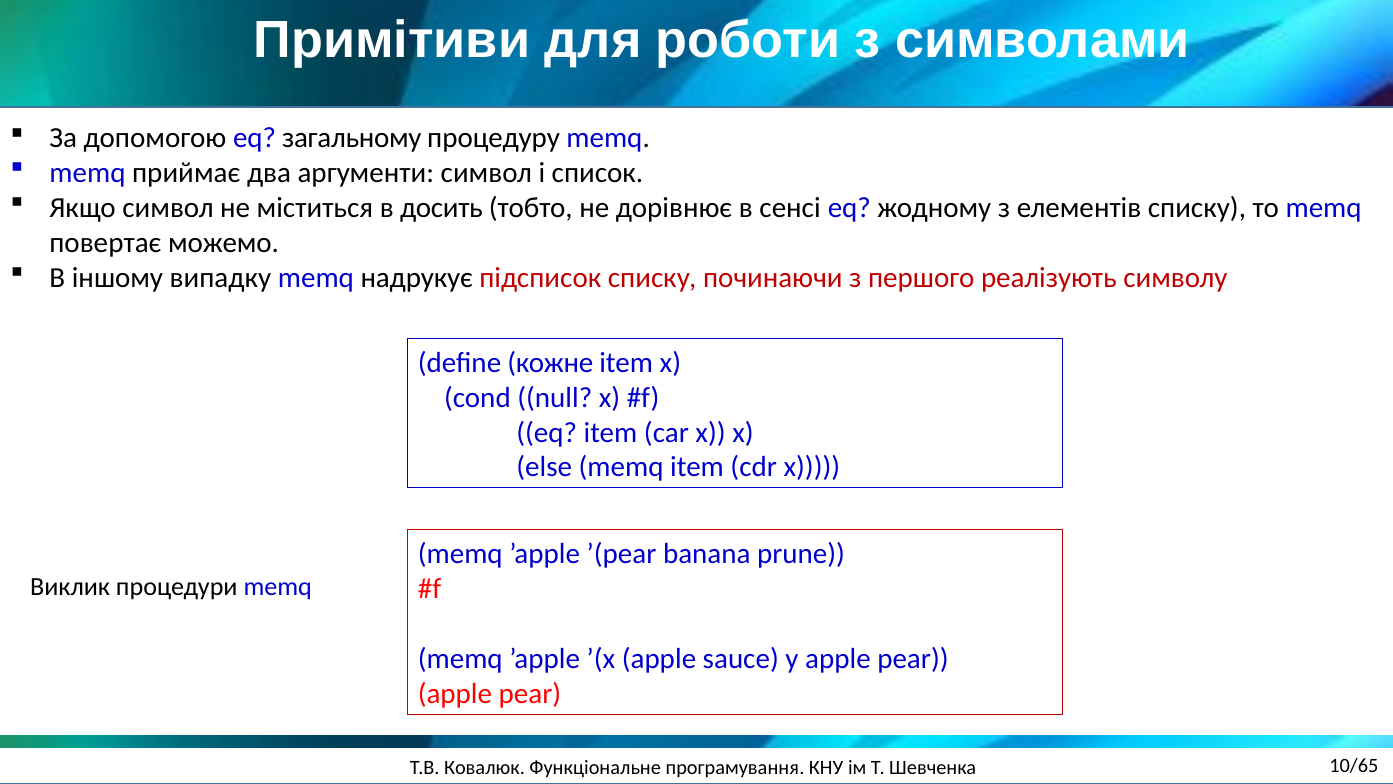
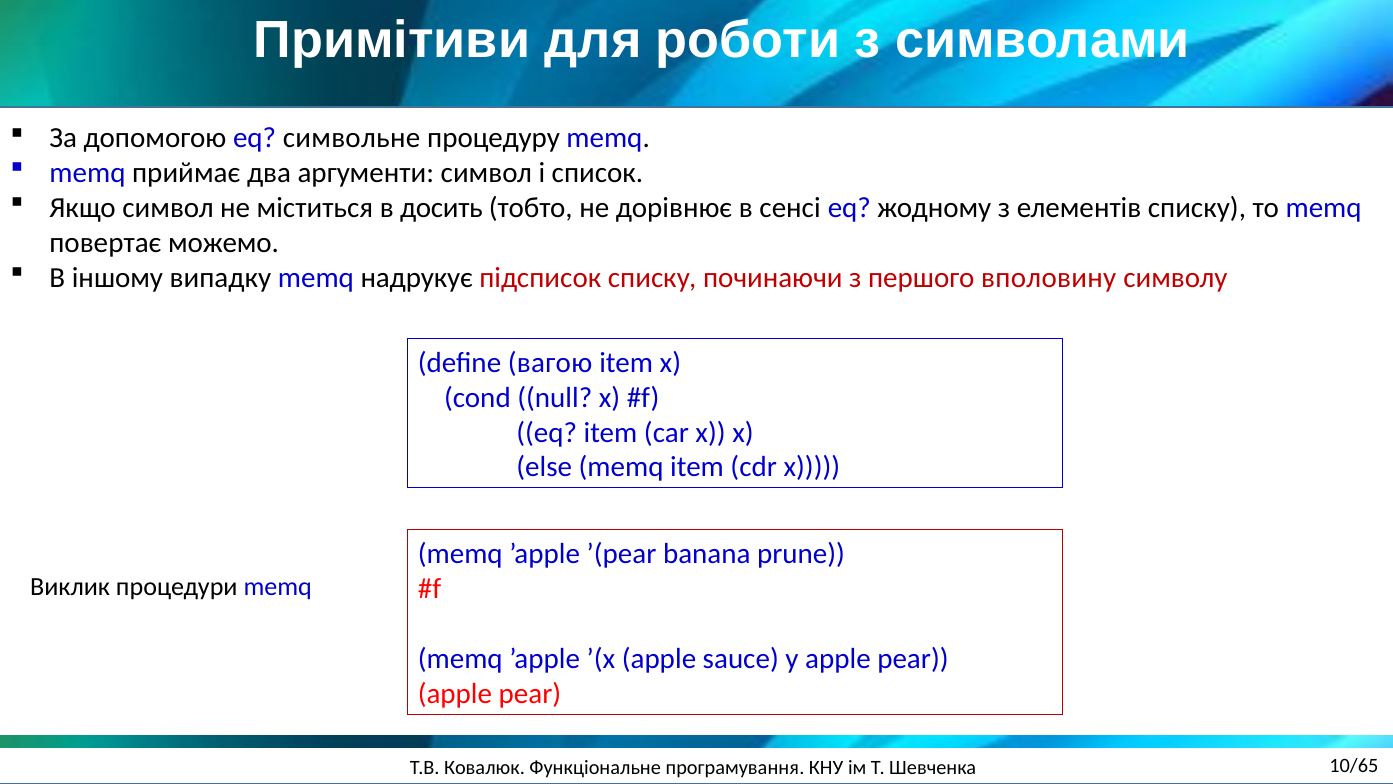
загальному: загальному -> символьне (352, 138)
реалізують: реалізують -> вполовину (1049, 278)
кожне: кожне -> вагою (550, 362)
